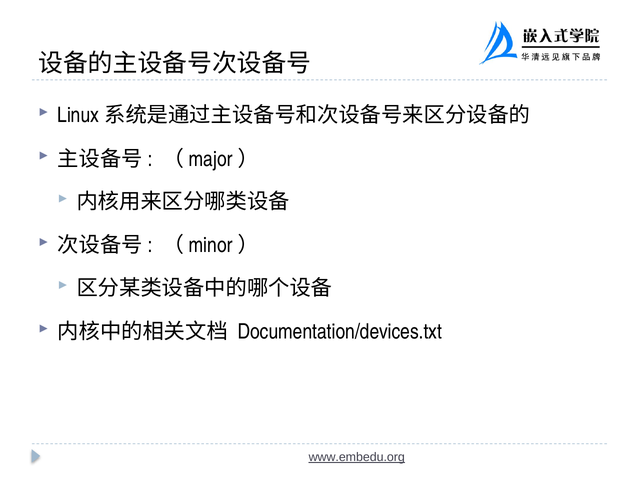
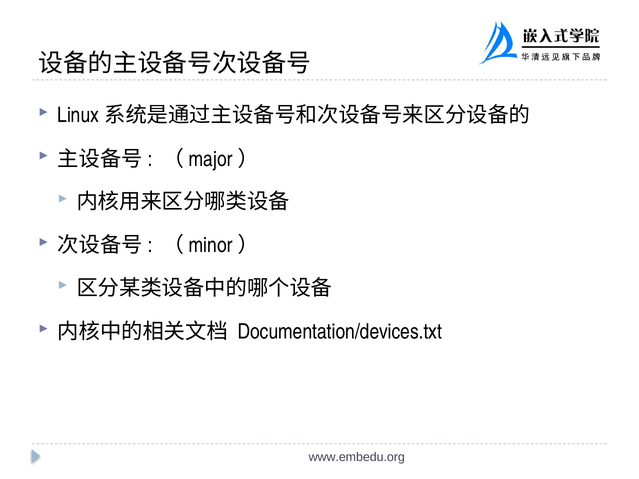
www.embedu.org underline: present -> none (357, 457)
